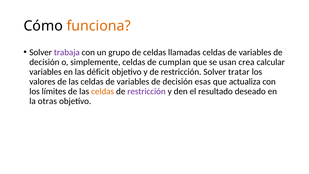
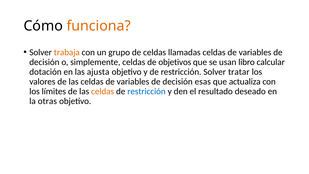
trabaja colour: purple -> orange (67, 52)
cumplan: cumplan -> objetivos (175, 62)
crea: crea -> libro (247, 62)
variables: variables -> dotación (45, 72)
déficit: déficit -> ajusta (98, 72)
restricción colour: purple -> blue (146, 91)
